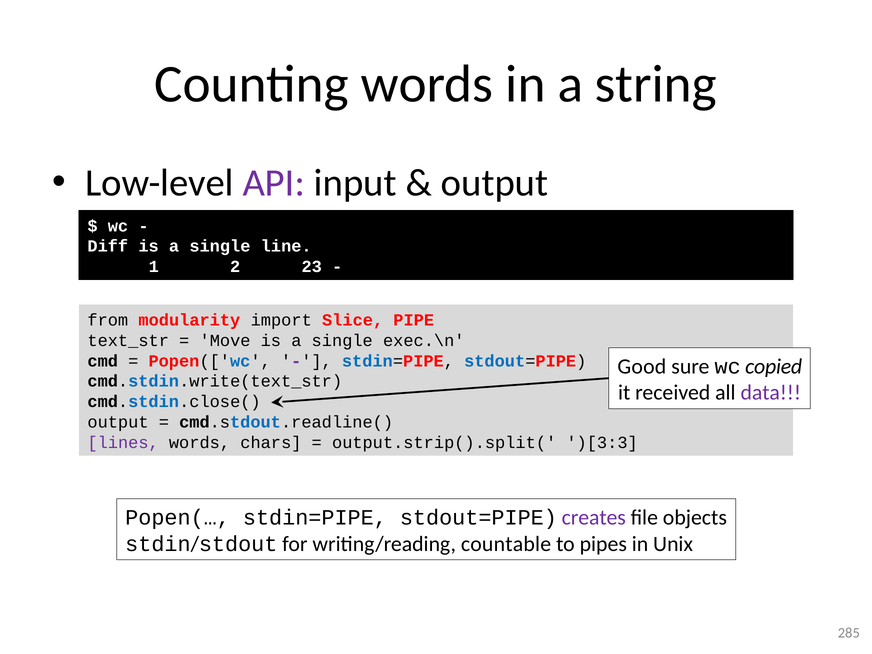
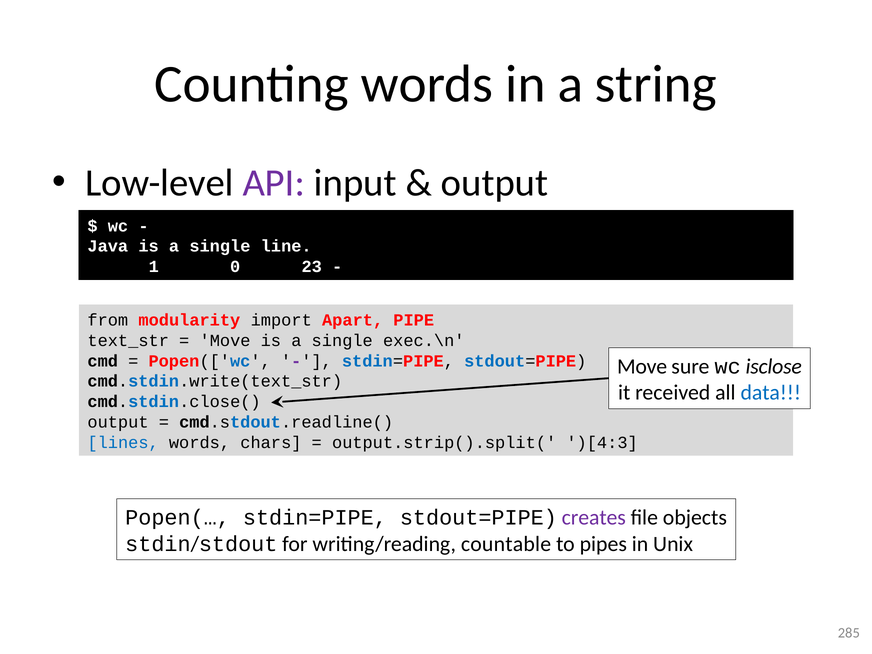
Diff: Diff -> Java (108, 246)
2: 2 -> 0 (235, 267)
Slice: Slice -> Apart (353, 320)
Good: Good -> Move (642, 367)
copied: copied -> isclose (774, 367)
data colour: purple -> blue (771, 393)
lines colour: purple -> blue (123, 442)
)[3:3: )[3:3 -> )[4:3 (602, 442)
